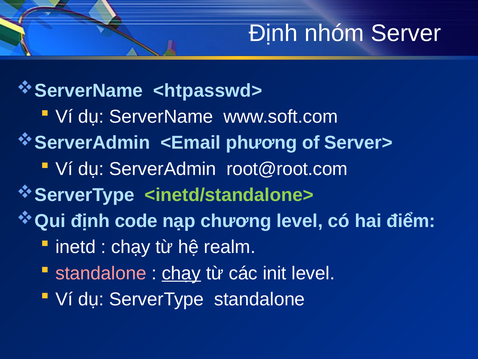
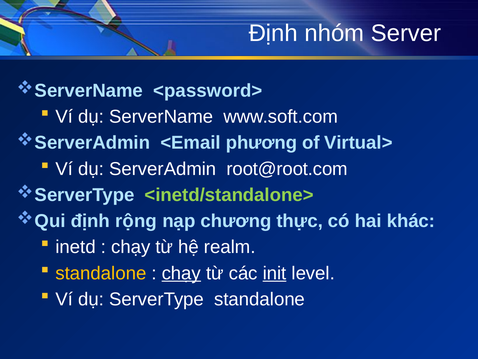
<htpasswd>: <htpasswd> -> <password> (208, 91)
Server>: Server> -> Virtual> (358, 143)
code: code -> rộng (136, 221)
chương level: level -> thực (300, 221)
điểm: điểm -> khác (411, 221)
standalone colour: pink -> yellow (101, 273)
init underline: none -> present (275, 273)
